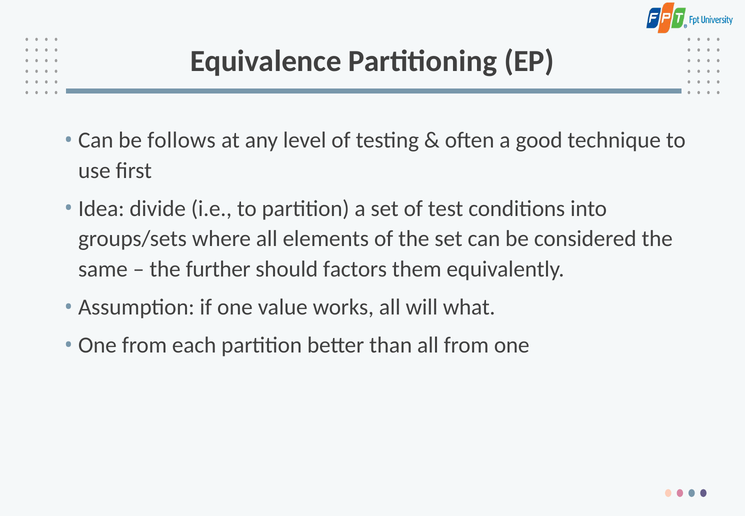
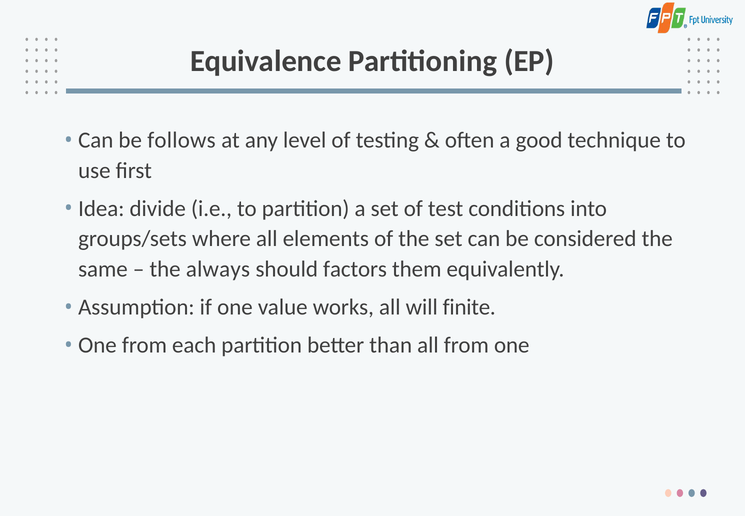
further: further -> always (218, 269)
what: what -> finite (469, 307)
